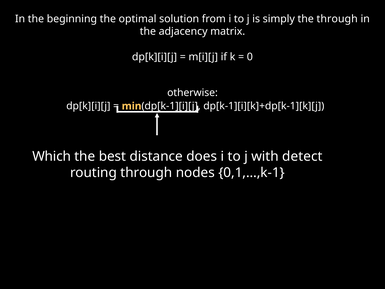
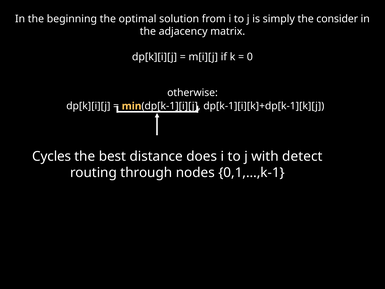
the through: through -> consider (337, 19)
Which: Which -> Cycles (52, 156)
